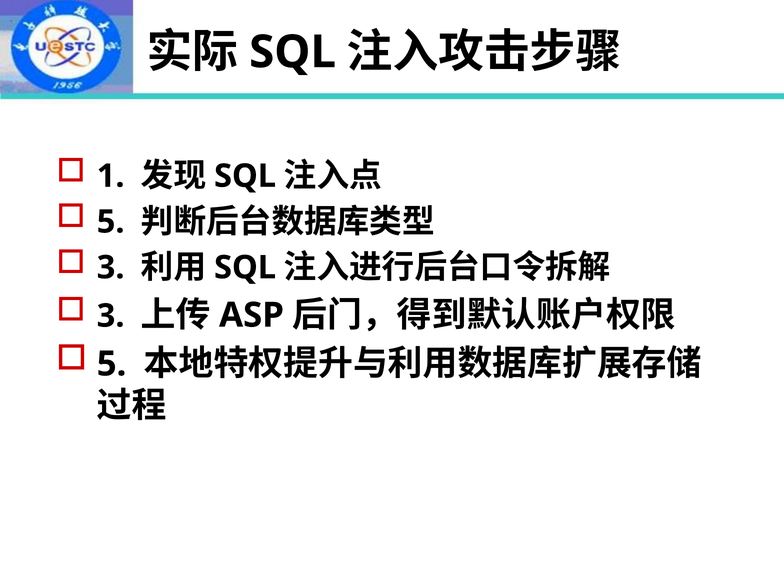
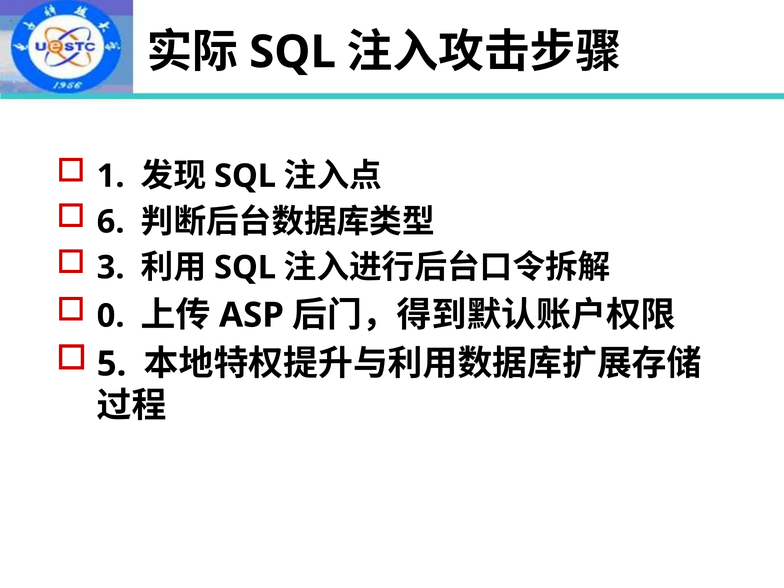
5: 5 -> 6 (111, 222)
3: 3 -> 0 (111, 316)
